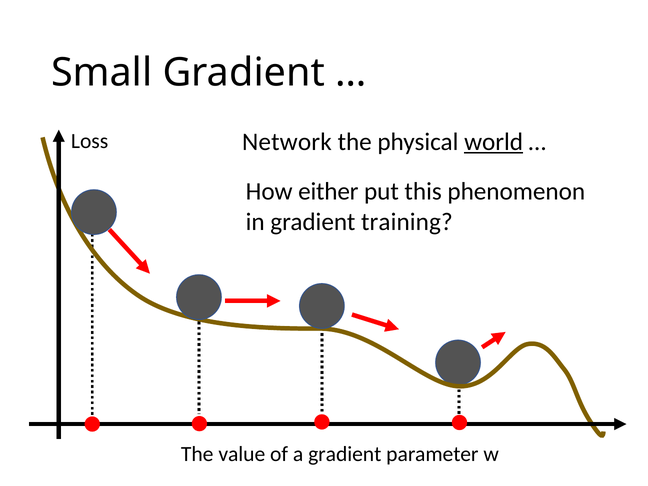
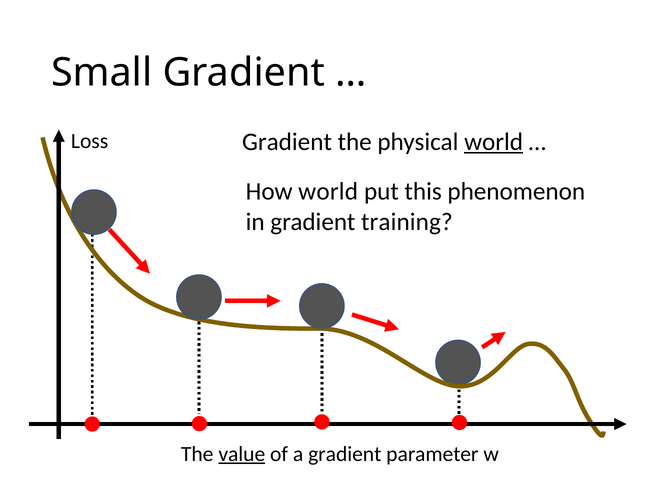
Network: Network -> Gradient (287, 142)
How either: either -> world (328, 191)
value underline: none -> present (242, 454)
